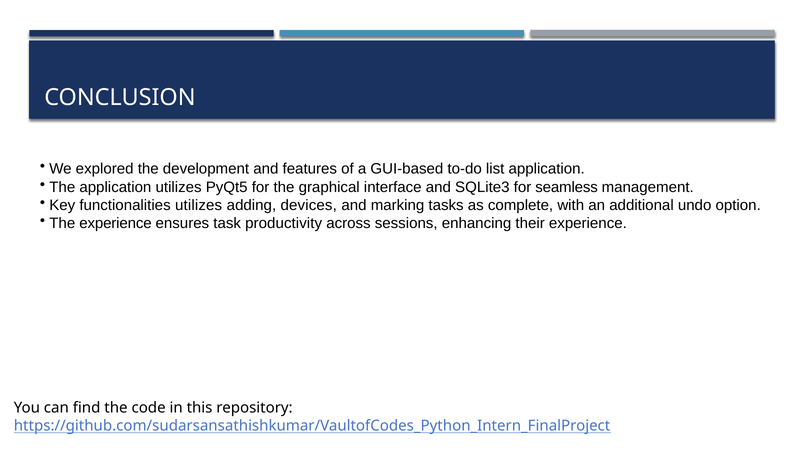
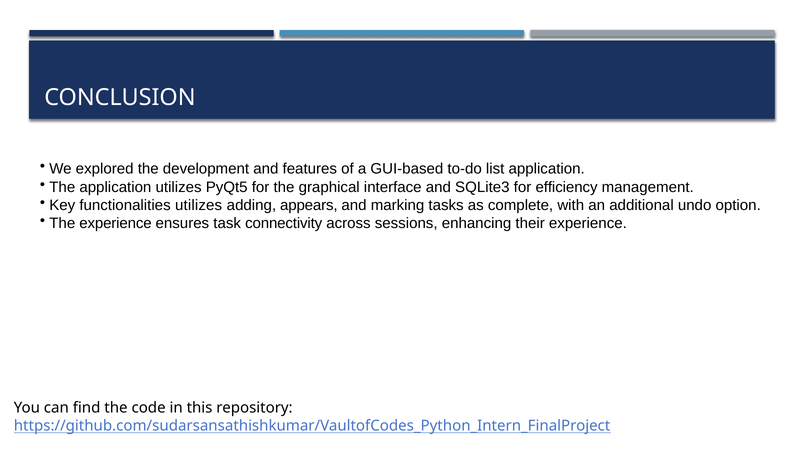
seamless: seamless -> efficiency (567, 187)
devices: devices -> appears (309, 205)
productivity: productivity -> connectivity (284, 223)
